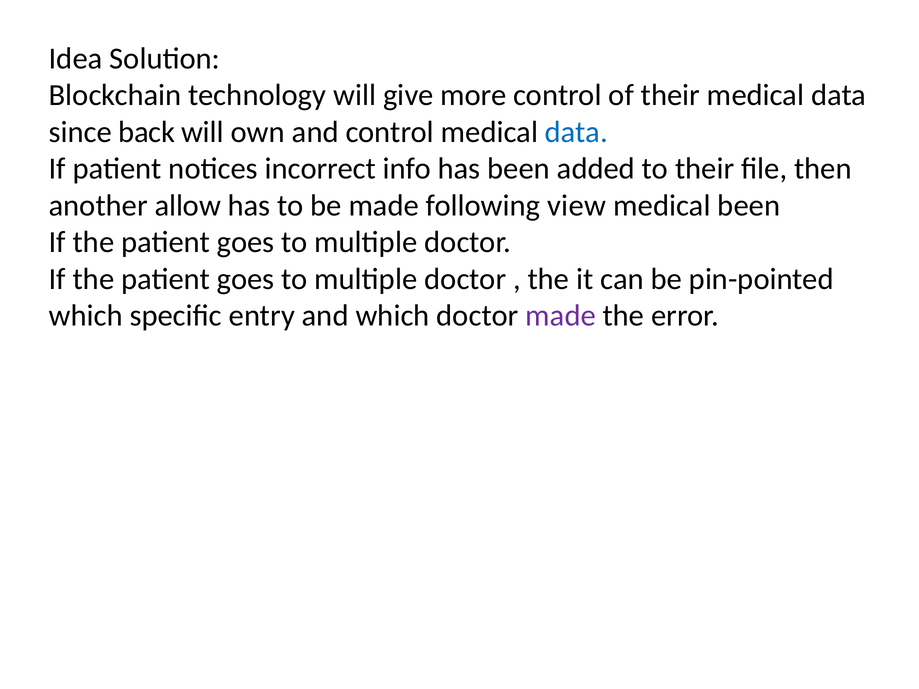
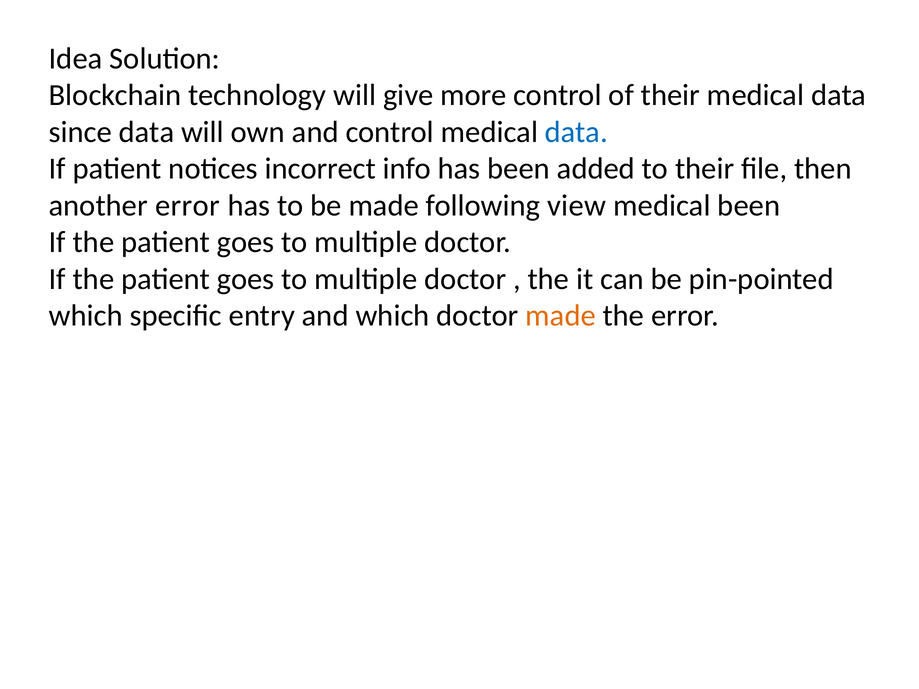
since back: back -> data (147, 132)
another allow: allow -> error (188, 205)
made colour: purple -> orange (561, 316)
